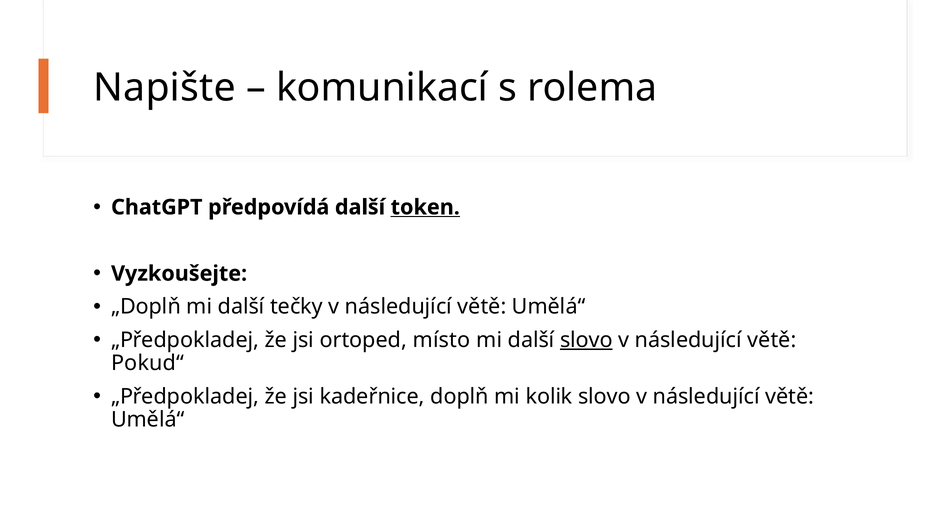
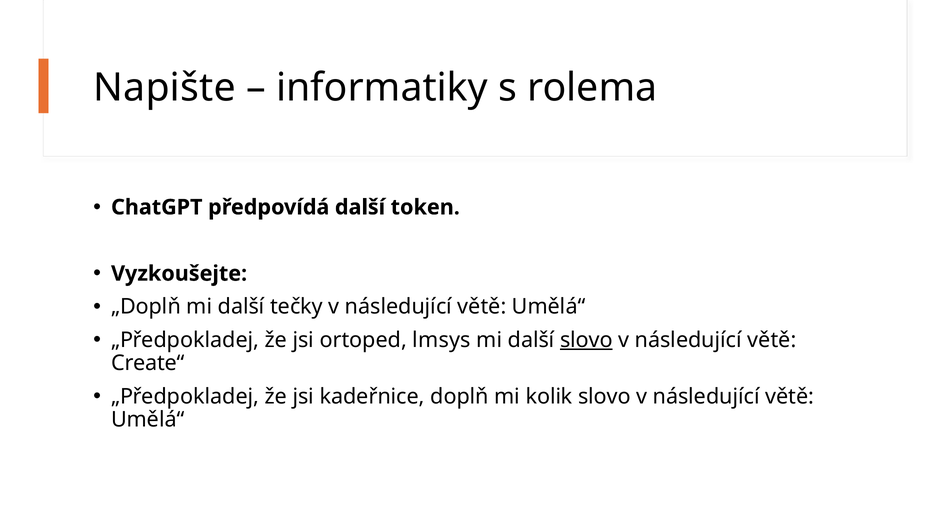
komunikací: komunikací -> informatiky (382, 88)
token underline: present -> none (425, 207)
místo: místo -> lmsys (442, 340)
Pokud“: Pokud“ -> Create“ (148, 363)
